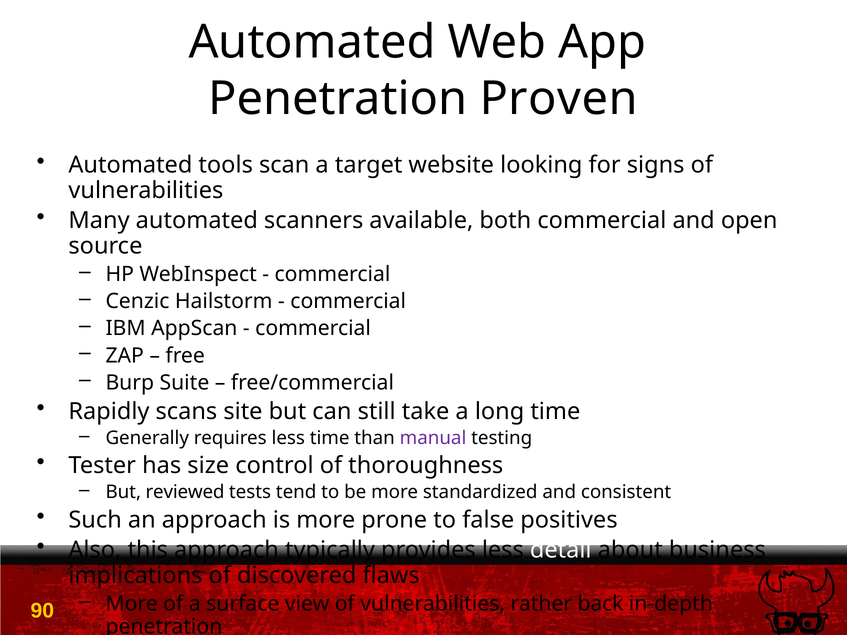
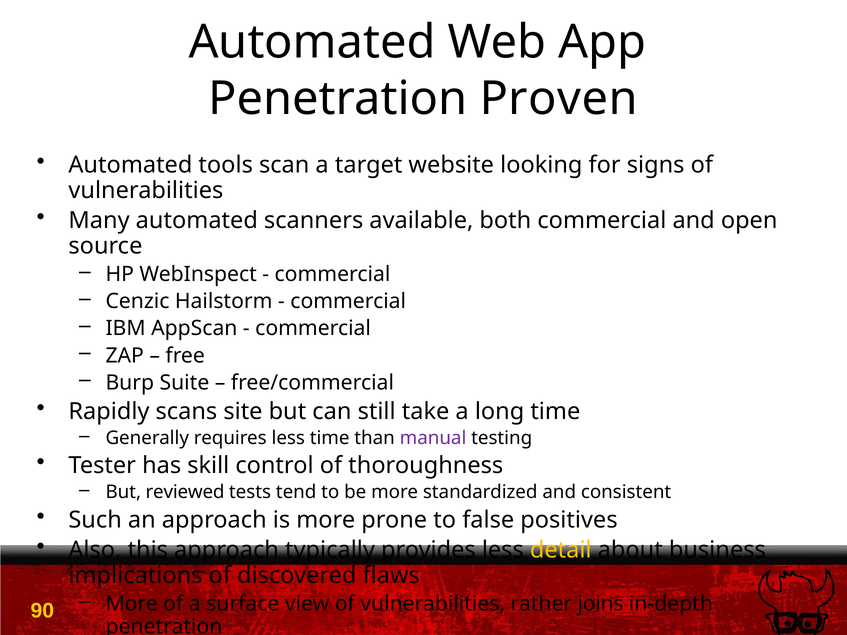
size: size -> skill (208, 466)
detail colour: white -> yellow (561, 550)
back: back -> joins (601, 604)
